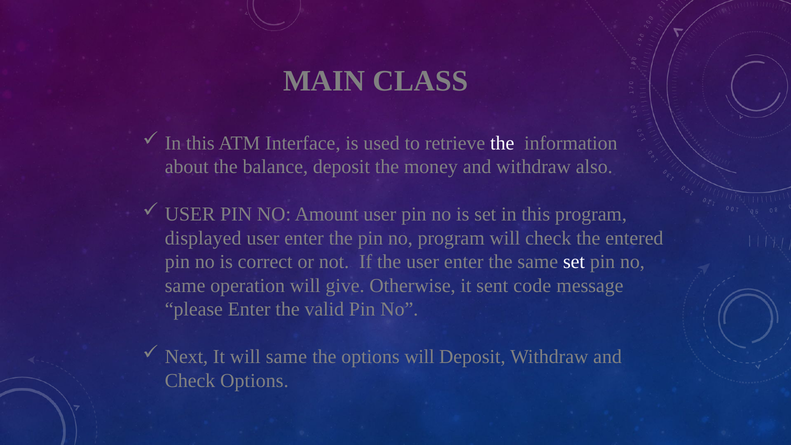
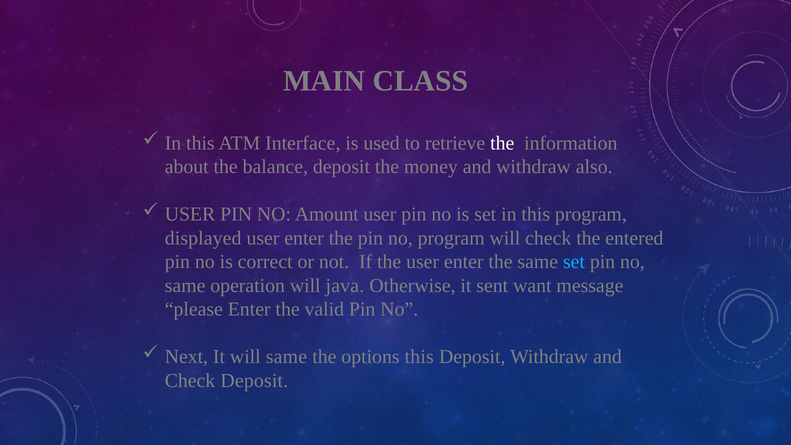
set colour: white -> light blue (574, 262)
give: give -> java (345, 286)
code: code -> want (532, 286)
options will: will -> this (419, 357)
Check Options: Options -> Deposit (254, 380)
